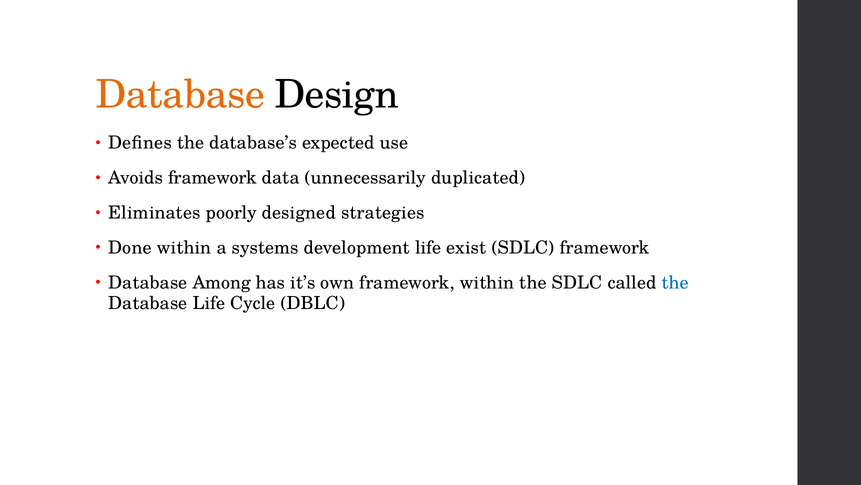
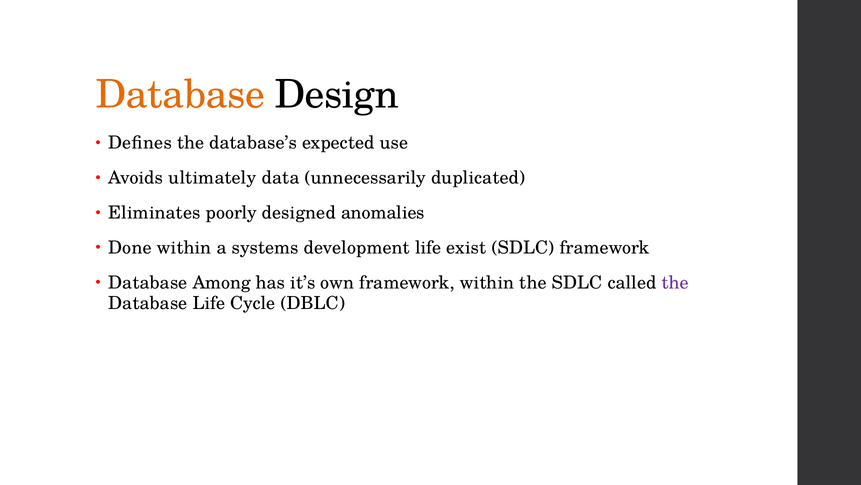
Avoids framework: framework -> ultimately (212, 178)
strategies: strategies -> anomalies (383, 213)
the colour: blue -> purple (675, 282)
